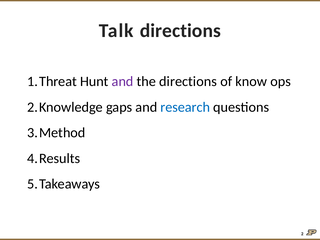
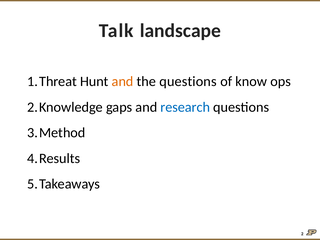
Talk directions: directions -> landscape (180, 31)
and colour: purple -> orange (123, 82)
the directions: directions -> questions (188, 82)
